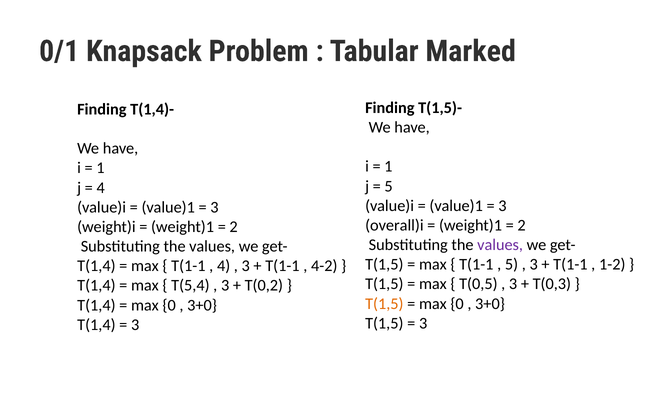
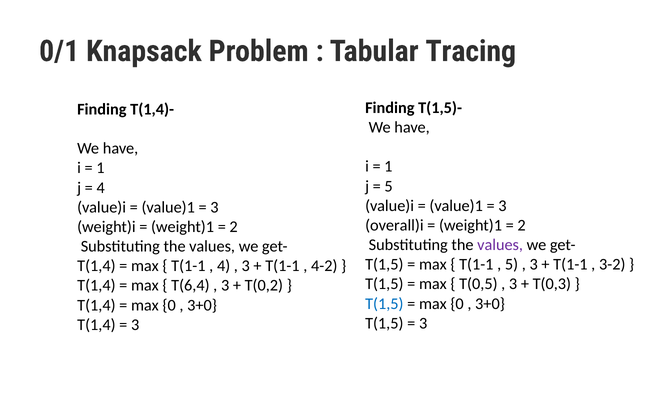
Marked: Marked -> Tracing (471, 51)
1-2: 1-2 -> 3-2 (612, 264)
T(5,4: T(5,4 -> T(6,4 (190, 285)
T(1,5 colour: orange -> blue (384, 303)
